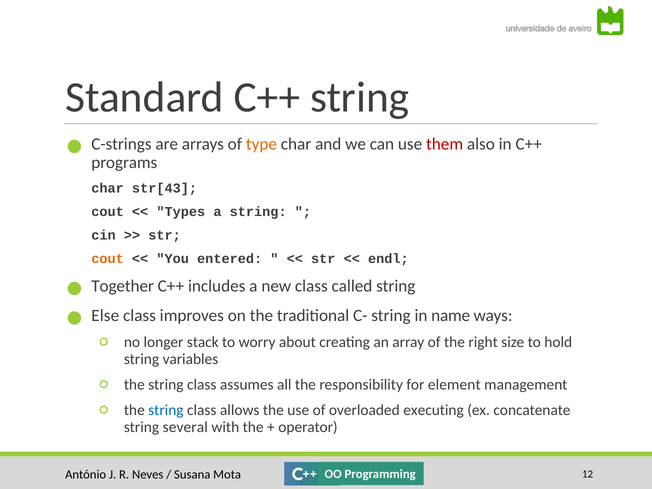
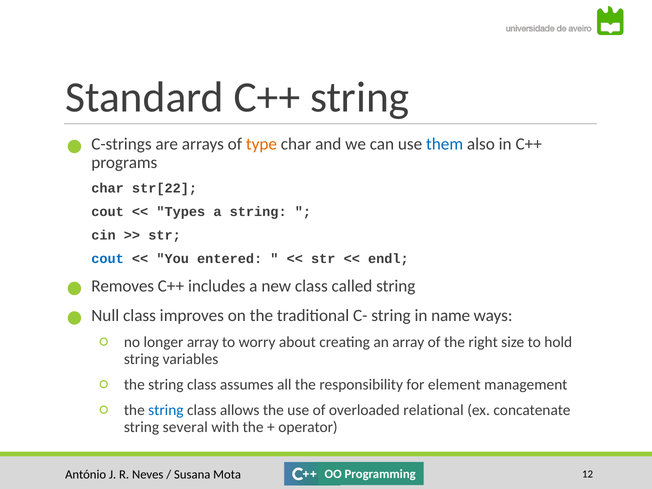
them colour: red -> blue (445, 144)
str[43: str[43 -> str[22 (165, 188)
cout colour: orange -> blue (108, 259)
Together: Together -> Removes (123, 286)
Else: Else -> Null (105, 316)
longer stack: stack -> array (203, 342)
executing: executing -> relational (434, 410)
